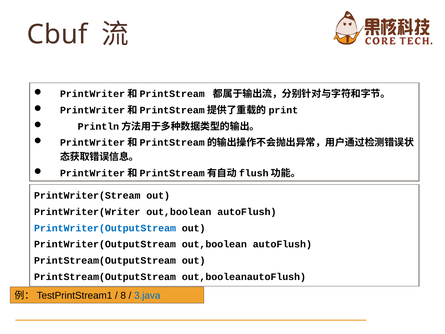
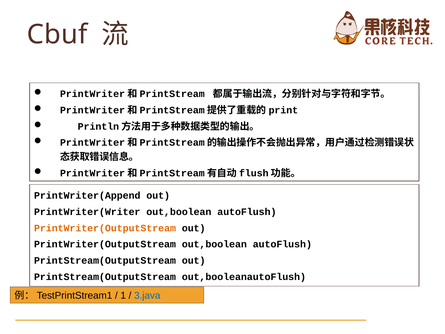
PrintWriter(Stream: PrintWriter(Stream -> PrintWriter(Append (87, 196)
PrintWriter(OutputStream colour: blue -> orange (105, 228)
8: 8 -> 1 (123, 296)
